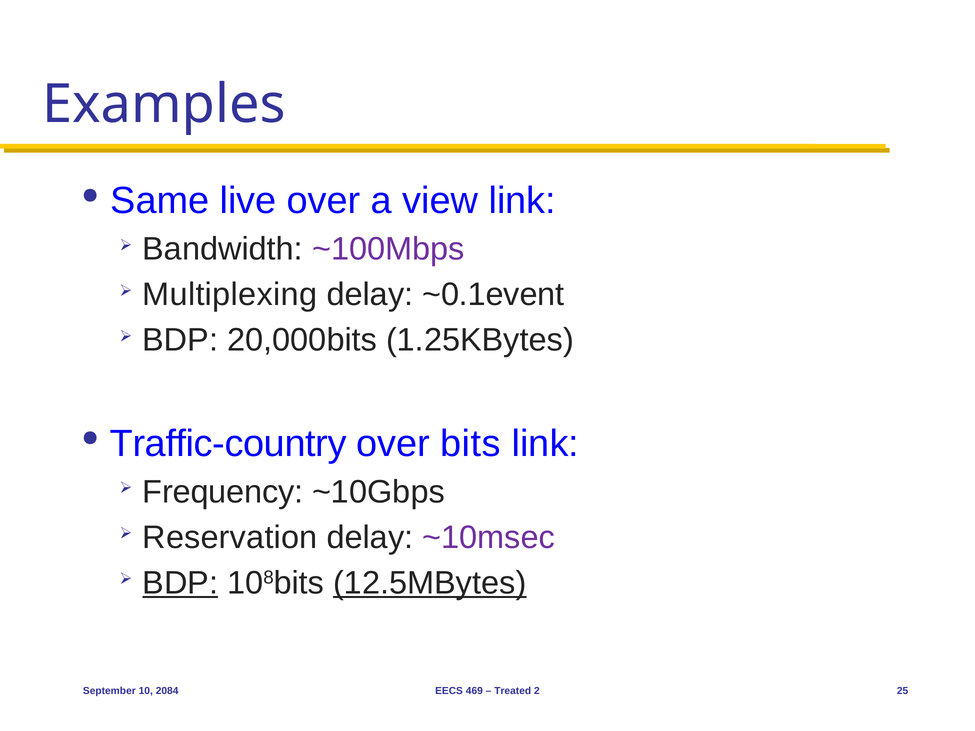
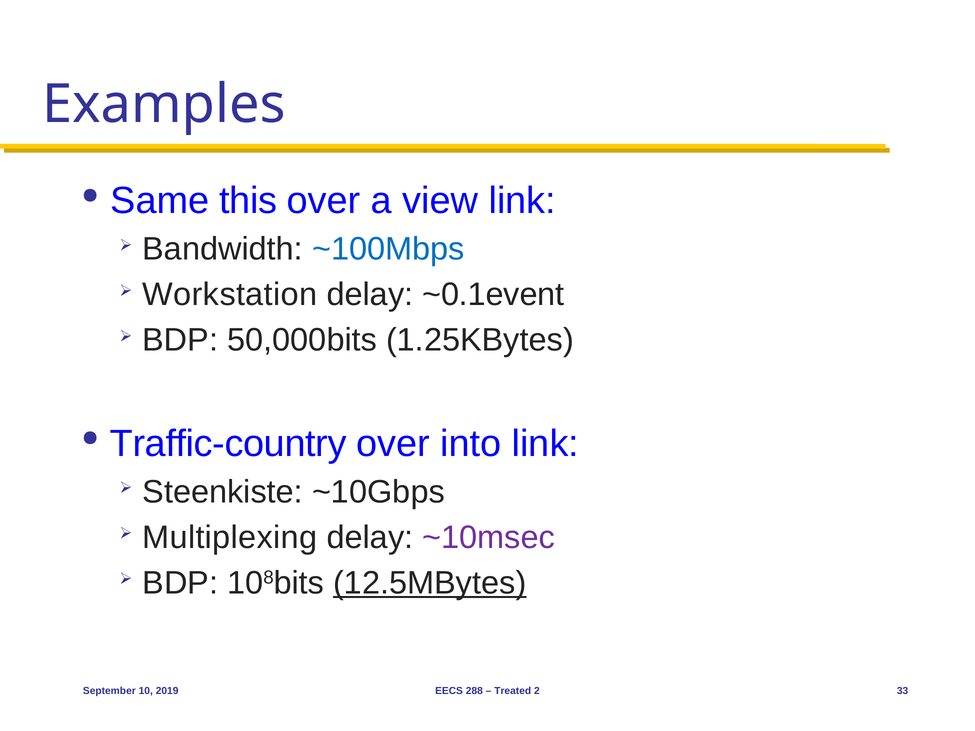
live: live -> this (248, 201)
~100Mbps colour: purple -> blue (388, 249)
Multiplexing: Multiplexing -> Workstation (230, 295)
20,000bits: 20,000bits -> 50,000bits (302, 340)
bits: bits -> into (471, 444)
Frequency: Frequency -> Steenkiste (223, 492)
Reservation: Reservation -> Multiplexing (230, 538)
BDP underline: present -> none (180, 583)
2084: 2084 -> 2019 (167, 691)
469: 469 -> 288 (474, 691)
25: 25 -> 33 (903, 691)
